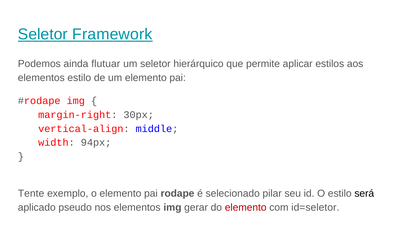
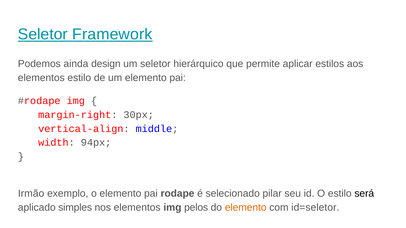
flutuar: flutuar -> design (106, 64)
Tente: Tente -> Irmão (31, 194)
pseudo: pseudo -> simples (75, 208)
gerar: gerar -> pelos (196, 208)
elemento colour: red -> orange (246, 208)
